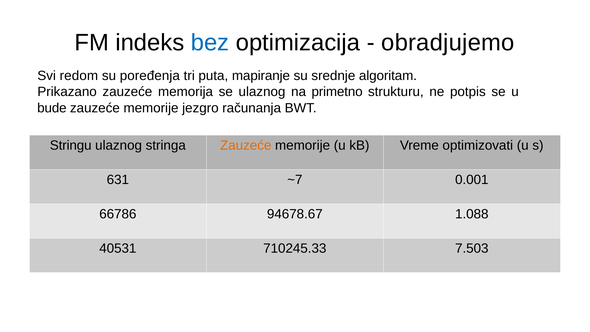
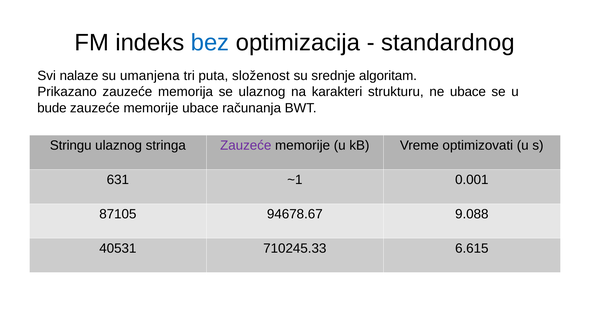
obradjujemo: obradjujemo -> standardnog (448, 43)
redom: redom -> nalaze (79, 76)
poređenja: poređenja -> umanjena (150, 76)
mapiranje: mapiranje -> složenost (261, 76)
primetno: primetno -> karakteri (337, 92)
ne potpis: potpis -> ubace (468, 92)
memorije jezgro: jezgro -> ubace (200, 108)
Zauzeće colour: orange -> purple (246, 145)
~7: ~7 -> ~1 (295, 180)
66786: 66786 -> 87105 (118, 214)
1.088: 1.088 -> 9.088 (472, 214)
7.503: 7.503 -> 6.615 (472, 248)
